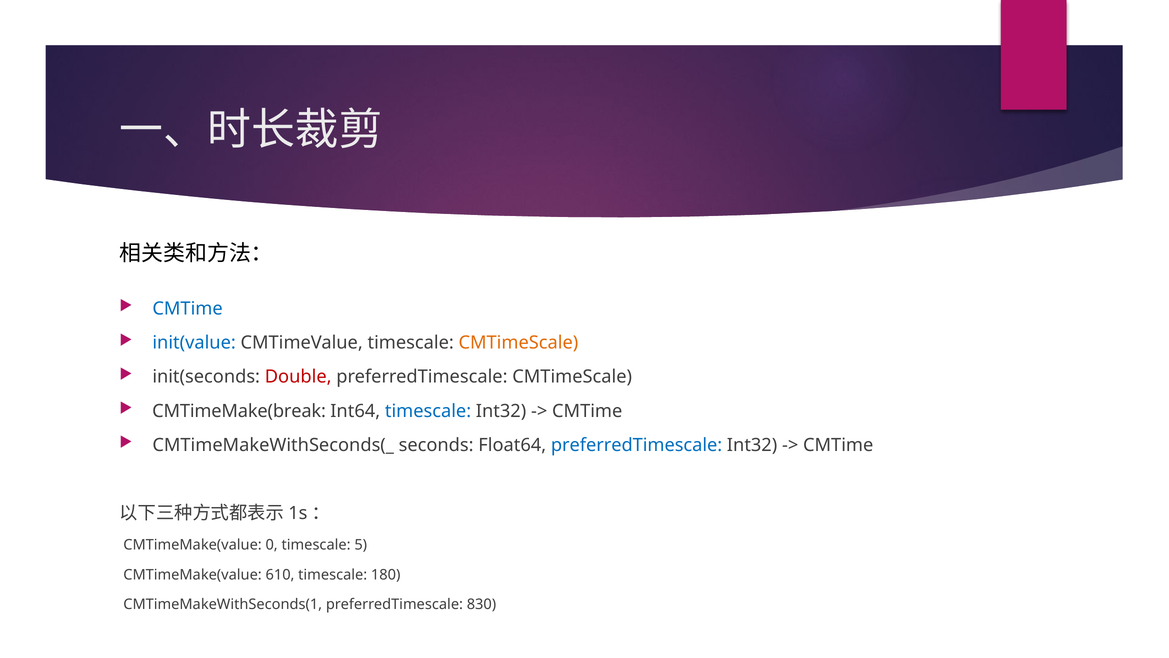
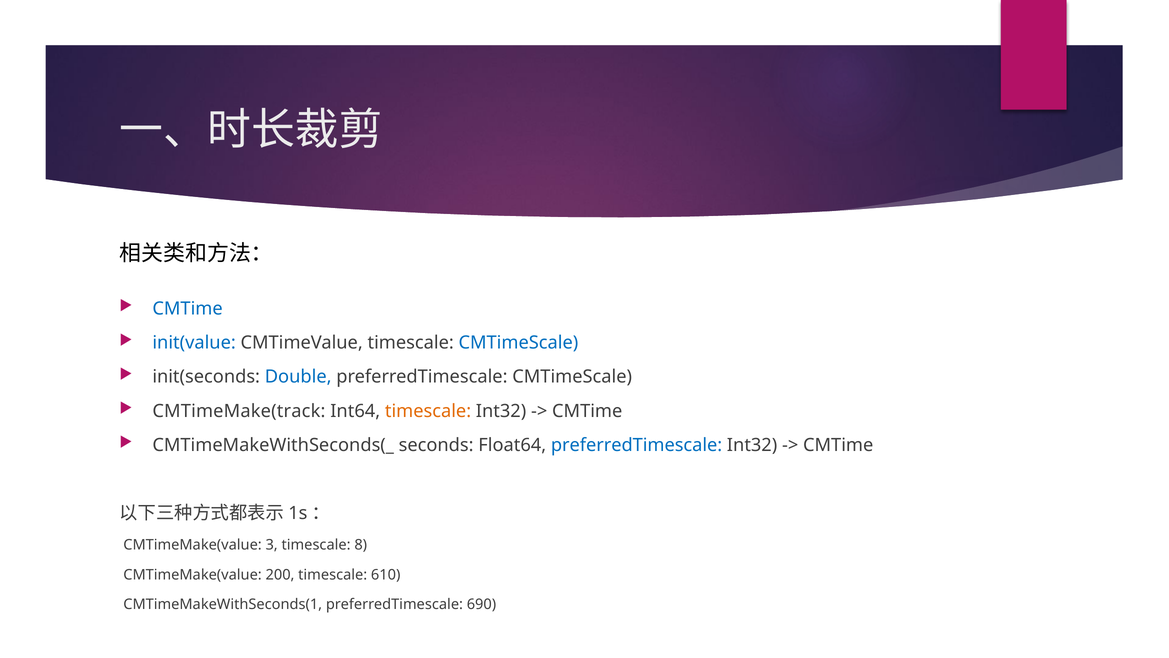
CMTimeScale colour: orange -> blue (518, 343)
Double colour: red -> blue (298, 377)
CMTimeMake(break: CMTimeMake(break -> CMTimeMake(track (239, 411)
timescale colour: blue -> orange (428, 411)
0: 0 -> 3 (272, 545)
5: 5 -> 8 (361, 545)
610: 610 -> 200 (280, 574)
180: 180 -> 610 (386, 574)
830: 830 -> 690 (481, 604)
